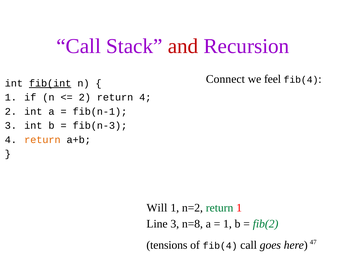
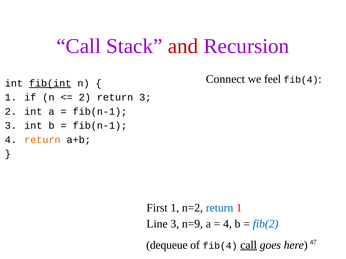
return 4: 4 -> 3 (145, 98)
fib(n-3: fib(n-3 -> fib(n-1 (100, 126)
Will: Will -> First (157, 208)
return colour: green -> blue (220, 208)
n=8: n=8 -> n=9 (192, 224)
1: 1 -> 4 (227, 224)
fib(2 colour: green -> blue (266, 224)
tensions: tensions -> dequeue (167, 245)
call underline: none -> present (249, 245)
